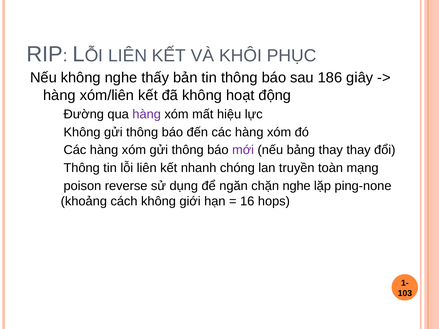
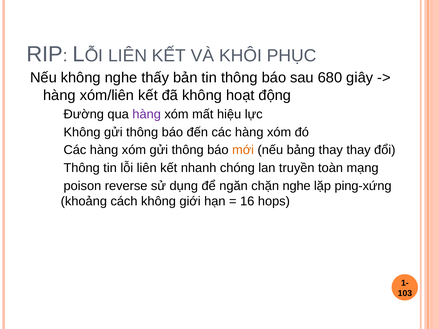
186: 186 -> 680 (330, 78)
mới colour: purple -> orange (243, 150)
ping-none: ping-none -> ping-xứng (363, 186)
